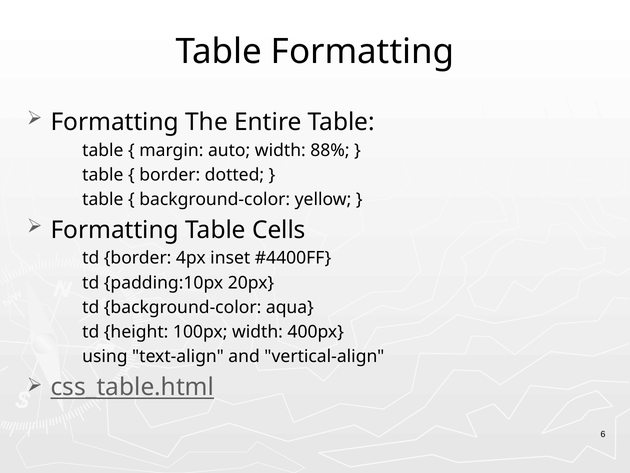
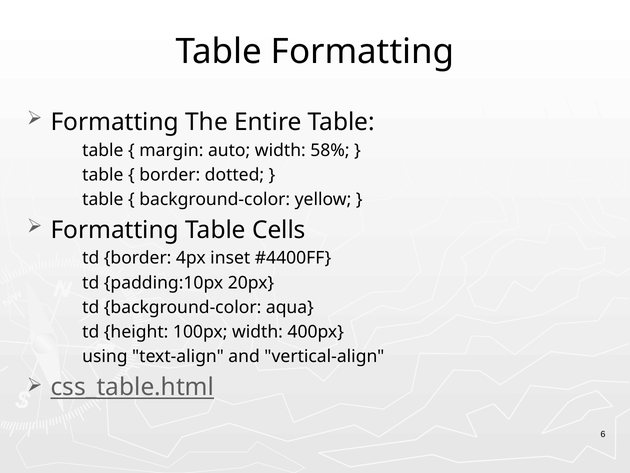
88%: 88% -> 58% (330, 150)
